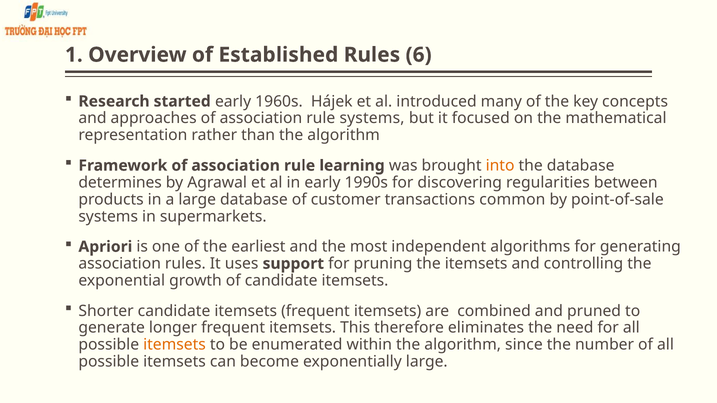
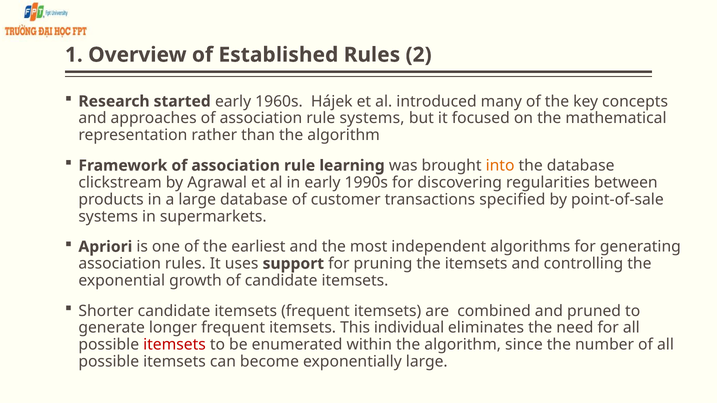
6: 6 -> 2 (419, 55)
determines: determines -> clickstream (120, 183)
common: common -> specified (512, 200)
therefore: therefore -> individual (409, 328)
itemsets colour: orange -> red (174, 345)
